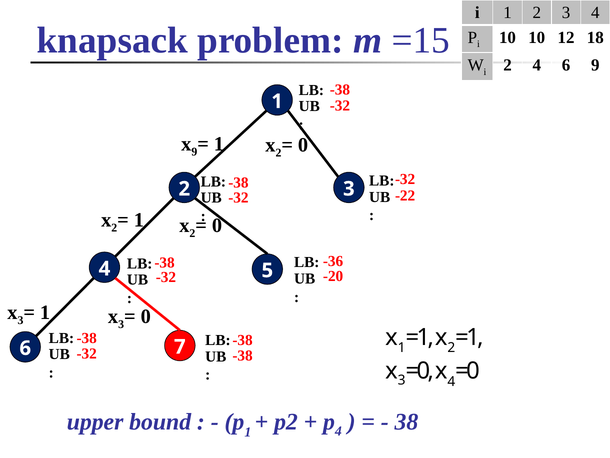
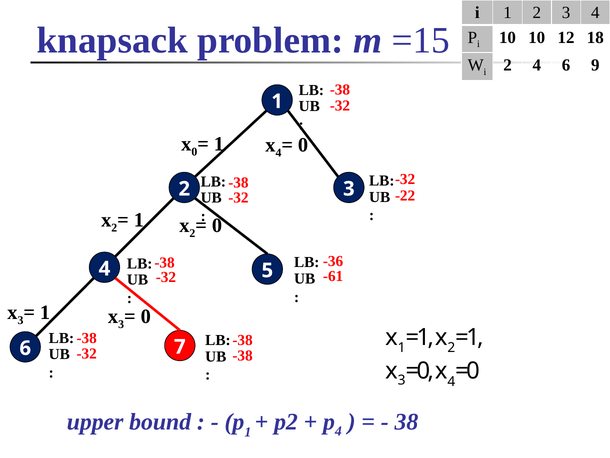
9: 9 -> 0 (194, 152)
2: 2 -> 4 (278, 153)
-20: -20 -> -61 (333, 276)
